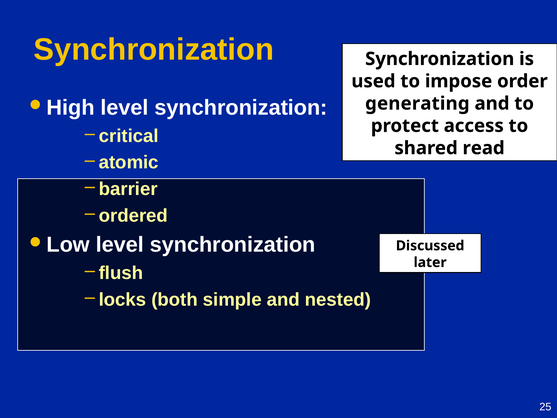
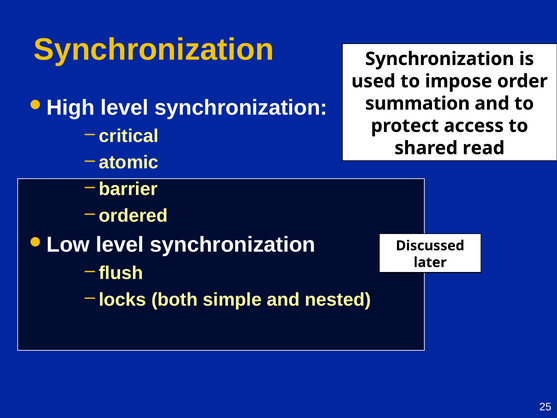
generating: generating -> summation (418, 103)
